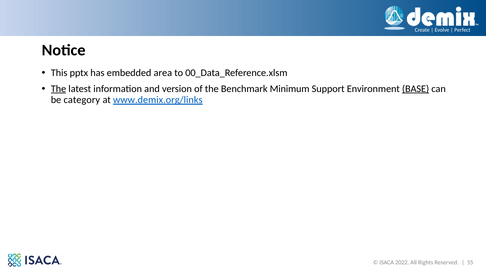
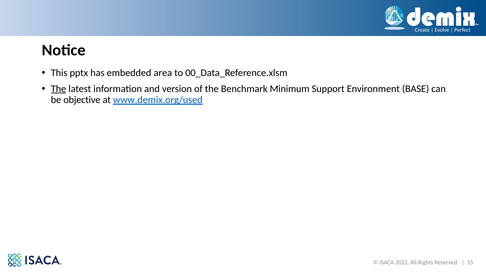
BASE underline: present -> none (416, 89)
category: category -> objective (82, 100)
www.demix.org/links: www.demix.org/links -> www.demix.org/used (158, 100)
